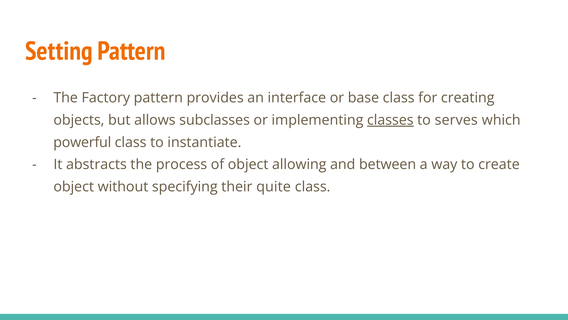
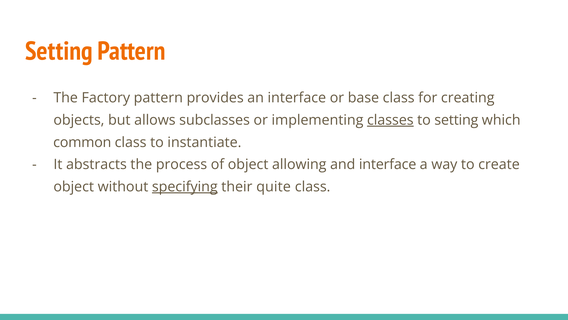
to serves: serves -> setting (456, 120)
powerful: powerful -> common (82, 142)
and between: between -> interface (388, 164)
specifying underline: none -> present (185, 187)
